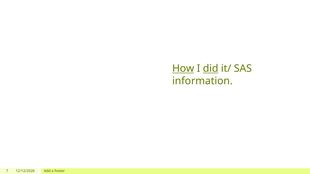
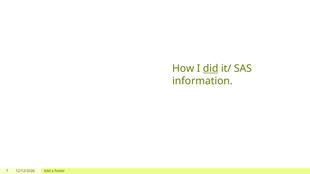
How underline: present -> none (183, 69)
